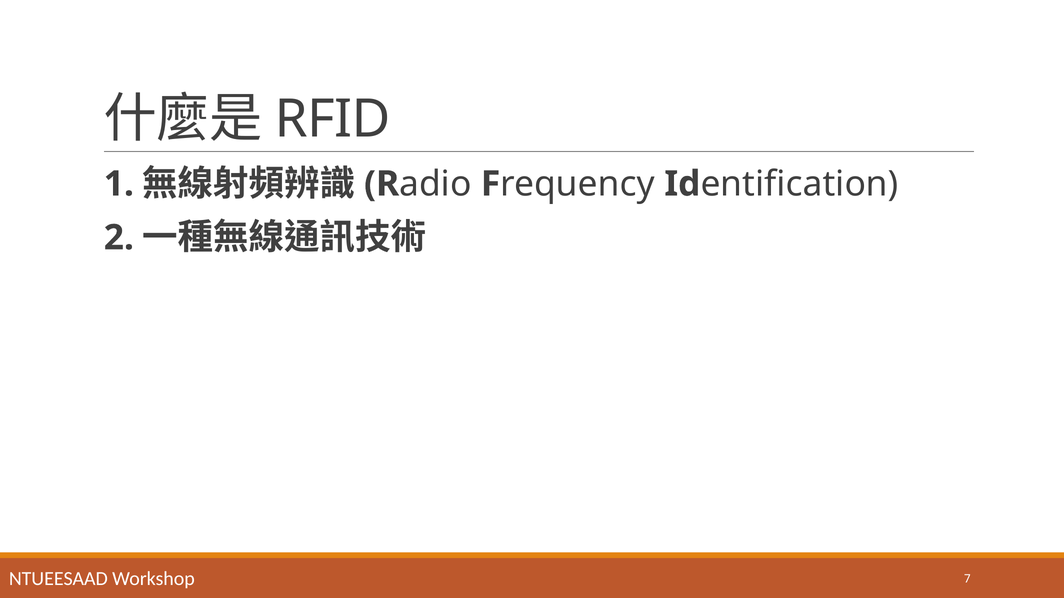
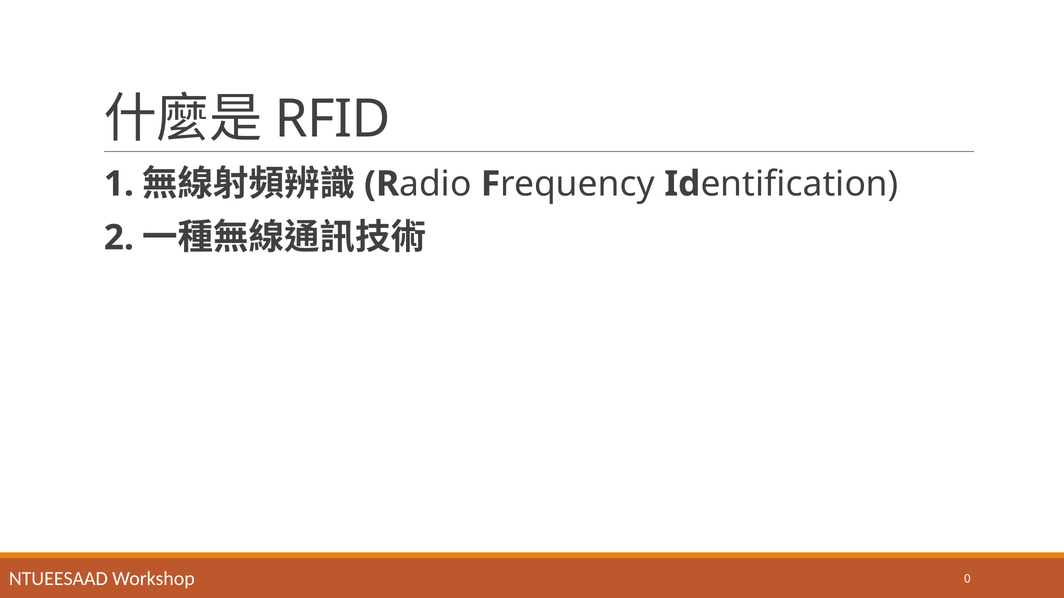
7: 7 -> 0 (967, 580)
